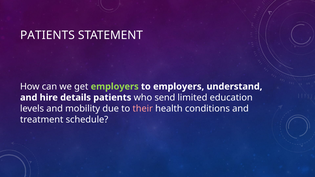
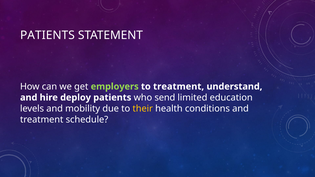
to employers: employers -> treatment (179, 87)
details: details -> deploy (76, 98)
their colour: pink -> yellow (143, 109)
